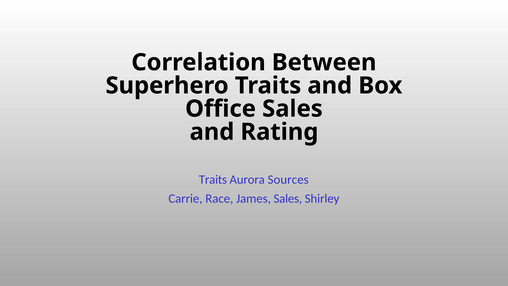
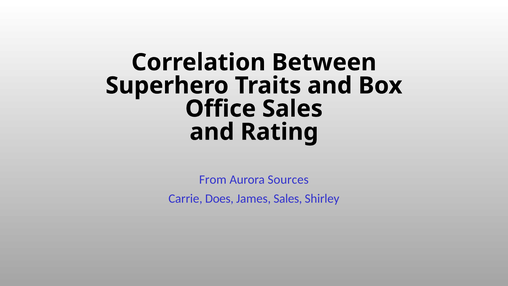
Traits: Traits -> From (213, 179)
Race: Race -> Does (219, 198)
